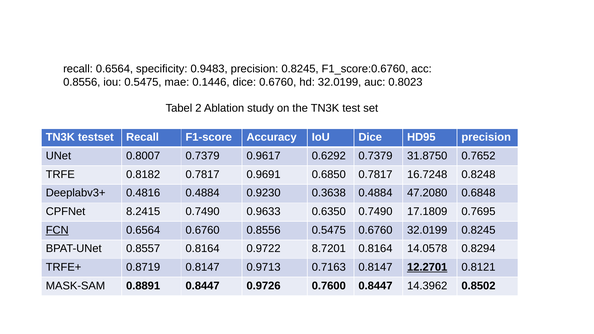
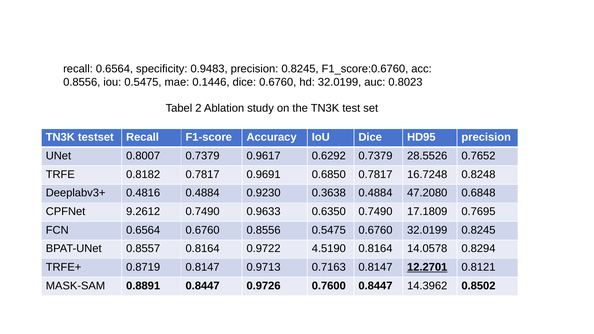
31.8750: 31.8750 -> 28.5526 (427, 156)
8.2415: 8.2415 -> 9.2612 (143, 212)
FCN underline: present -> none (57, 230)
8.7201: 8.7201 -> 4.5190 (329, 249)
